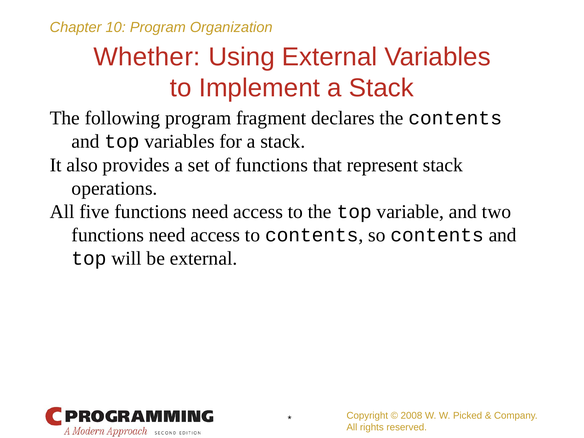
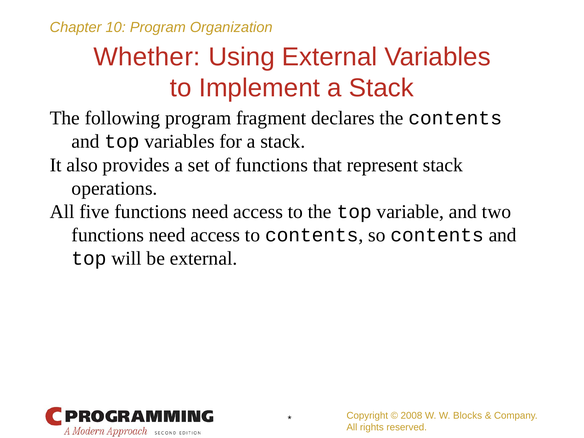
Picked: Picked -> Blocks (468, 416)
